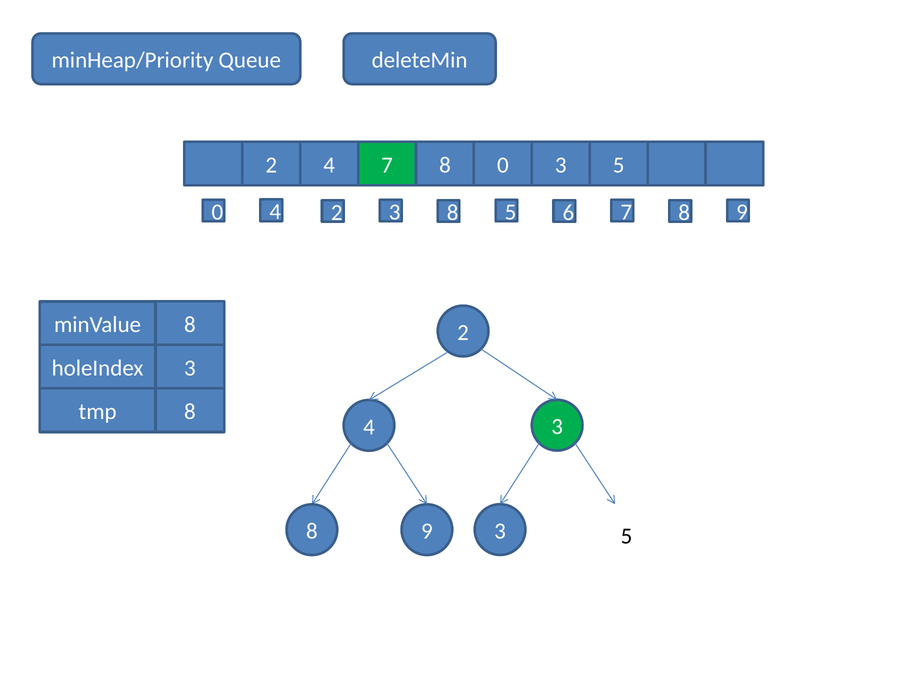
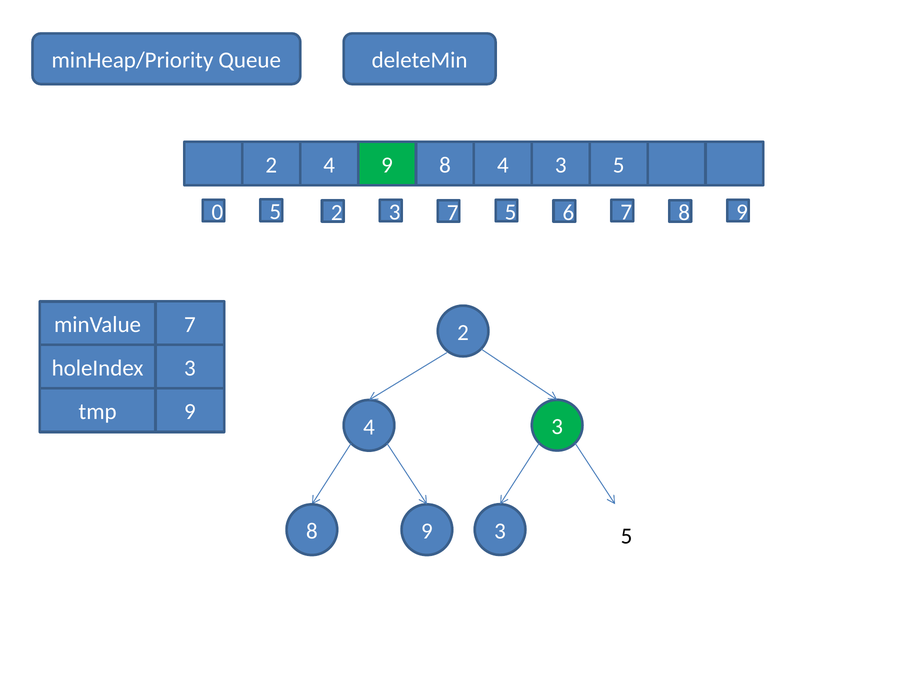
4 7: 7 -> 9 (387, 165)
8 0: 0 -> 4 (503, 165)
0 4: 4 -> 5 (275, 212)
3 8: 8 -> 7 (453, 212)
minValue 8: 8 -> 7 (190, 324)
tmp 8: 8 -> 9 (190, 411)
